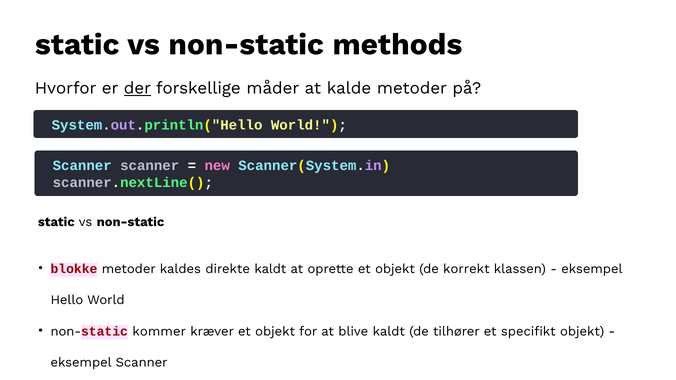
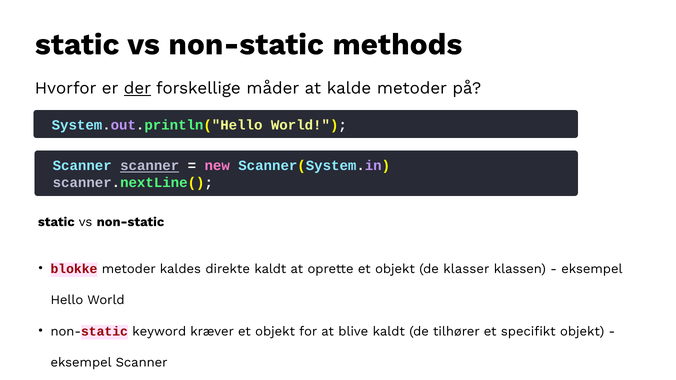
scanner underline: none -> present (150, 166)
korrekt: korrekt -> klasser (466, 269)
kommer: kommer -> keyword (159, 332)
